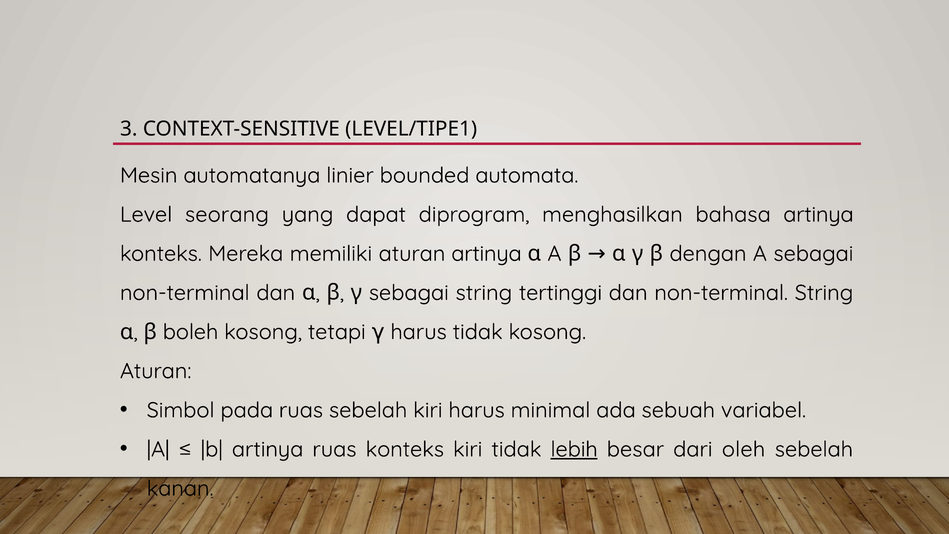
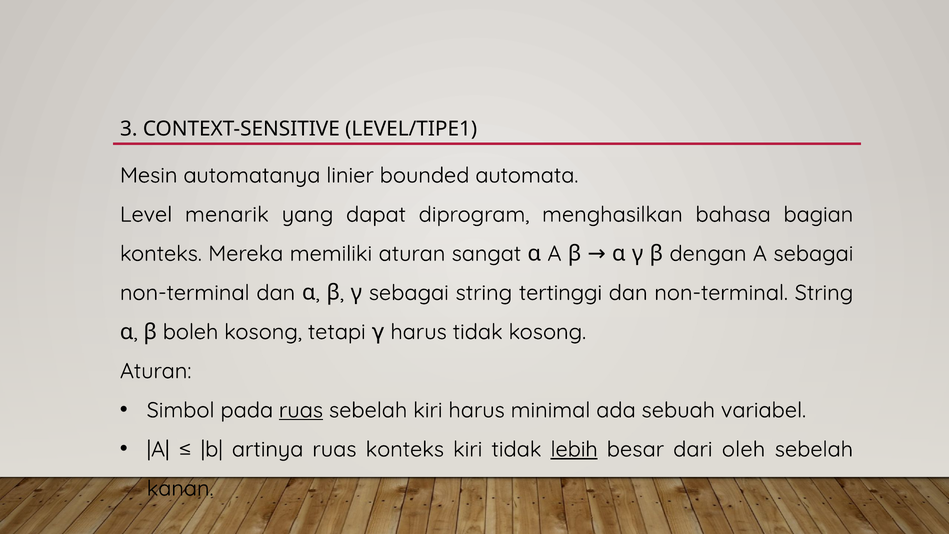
seorang: seorang -> menarik (227, 214)
bahasa artinya: artinya -> bagian (818, 214)
aturan artinya: artinya -> sangat (486, 254)
ruas underline: none -> present (301, 410)
